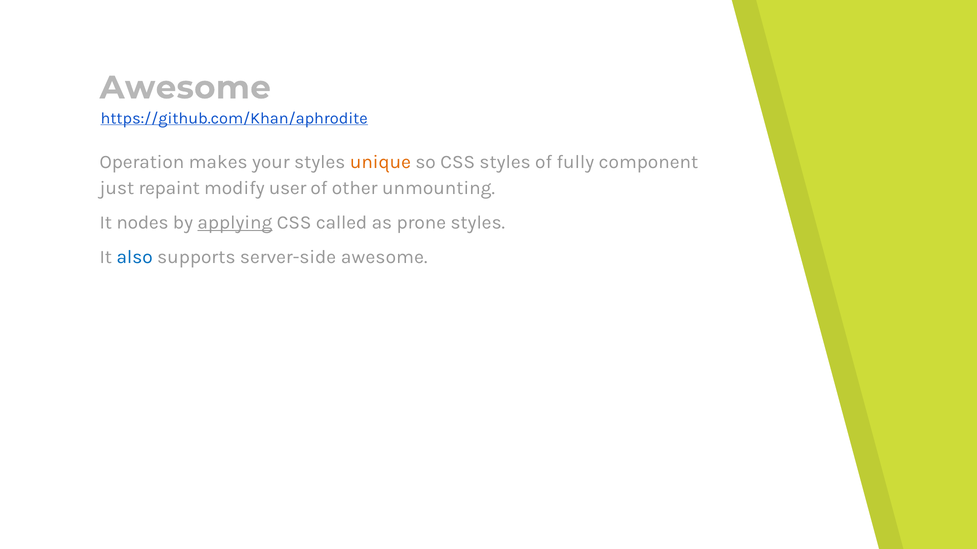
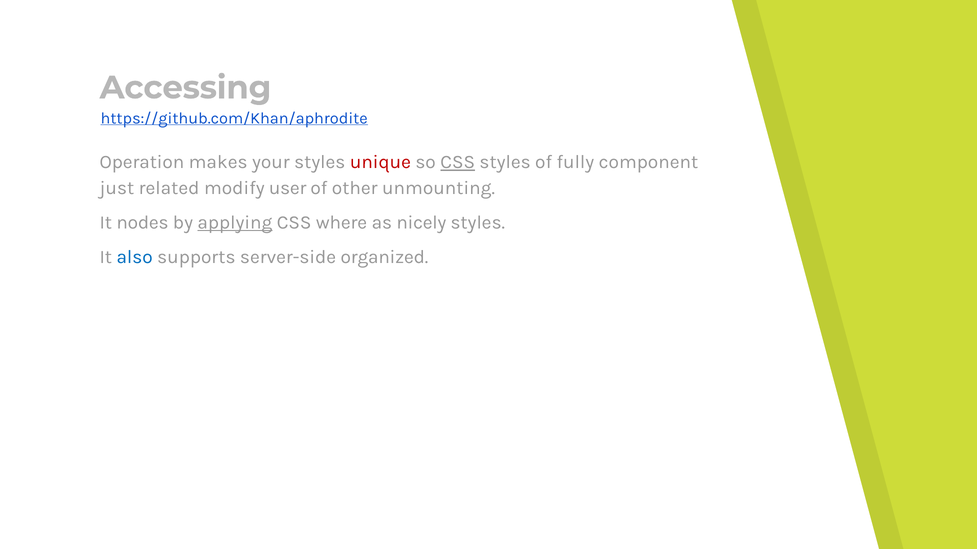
Awesome: Awesome -> Accessing (185, 88)
unique colour: orange -> red (380, 162)
CSS underline: none -> present (458, 162)
repaint: repaint -> related (169, 188)
called: called -> where (341, 223)
prone: prone -> nicely (421, 223)
server-side awesome: awesome -> organized (384, 257)
